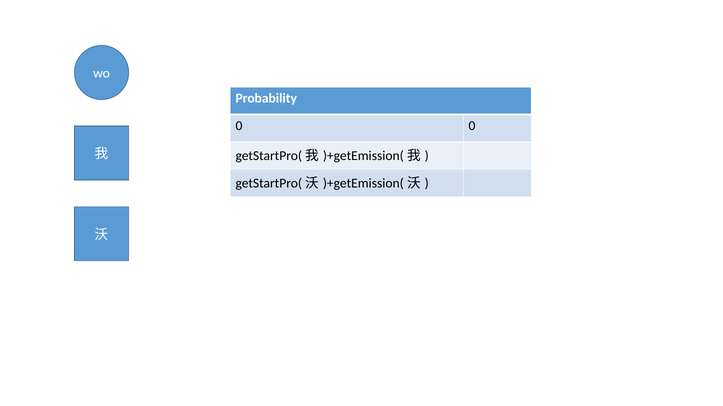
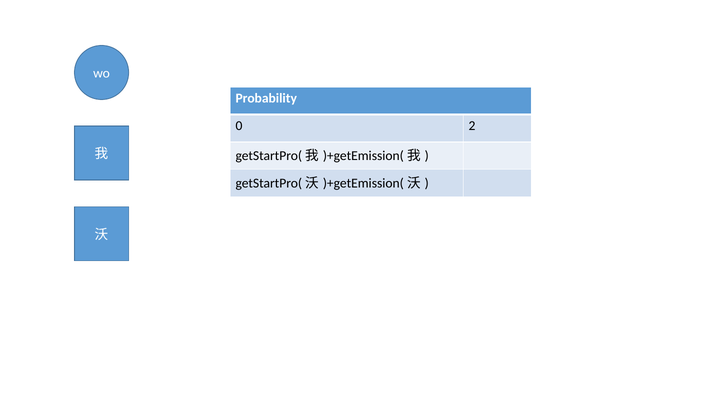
0 0: 0 -> 2 (472, 126)
